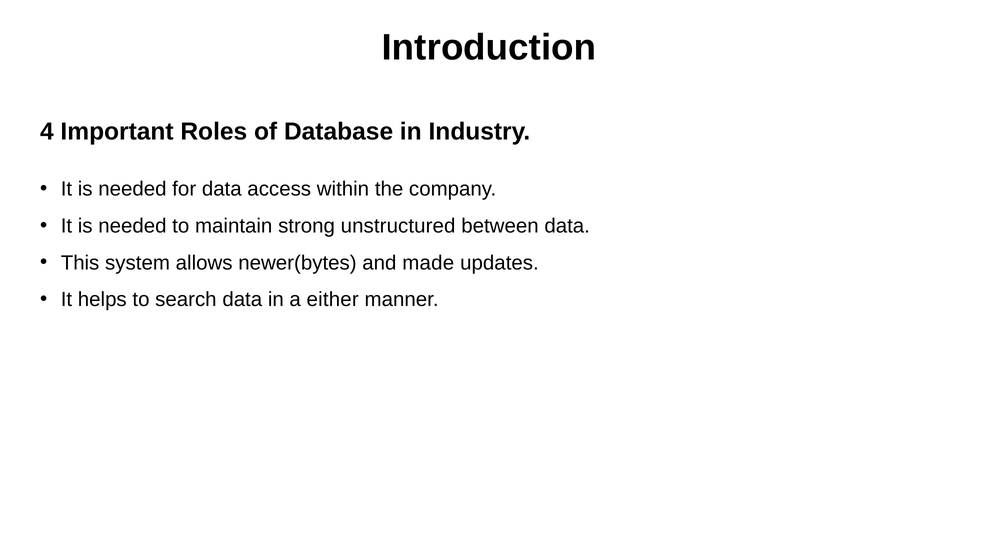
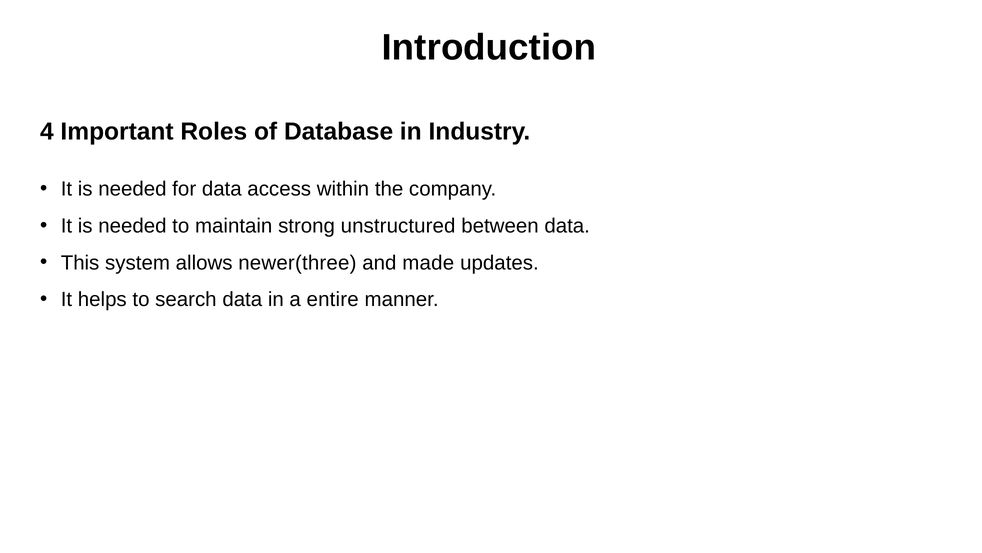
newer(bytes: newer(bytes -> newer(three (297, 262)
either: either -> entire (333, 299)
